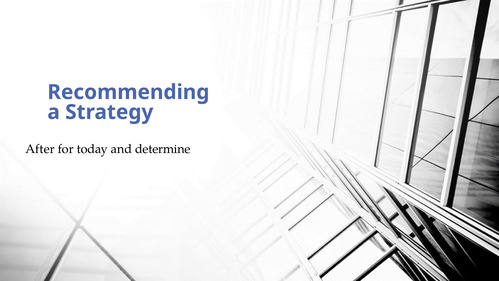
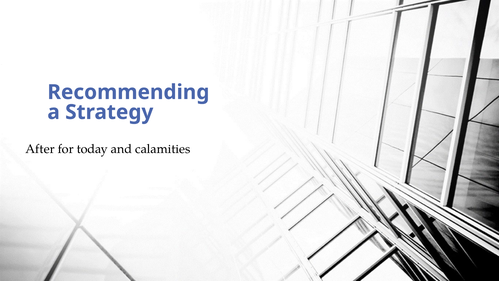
determine: determine -> calamities (163, 149)
